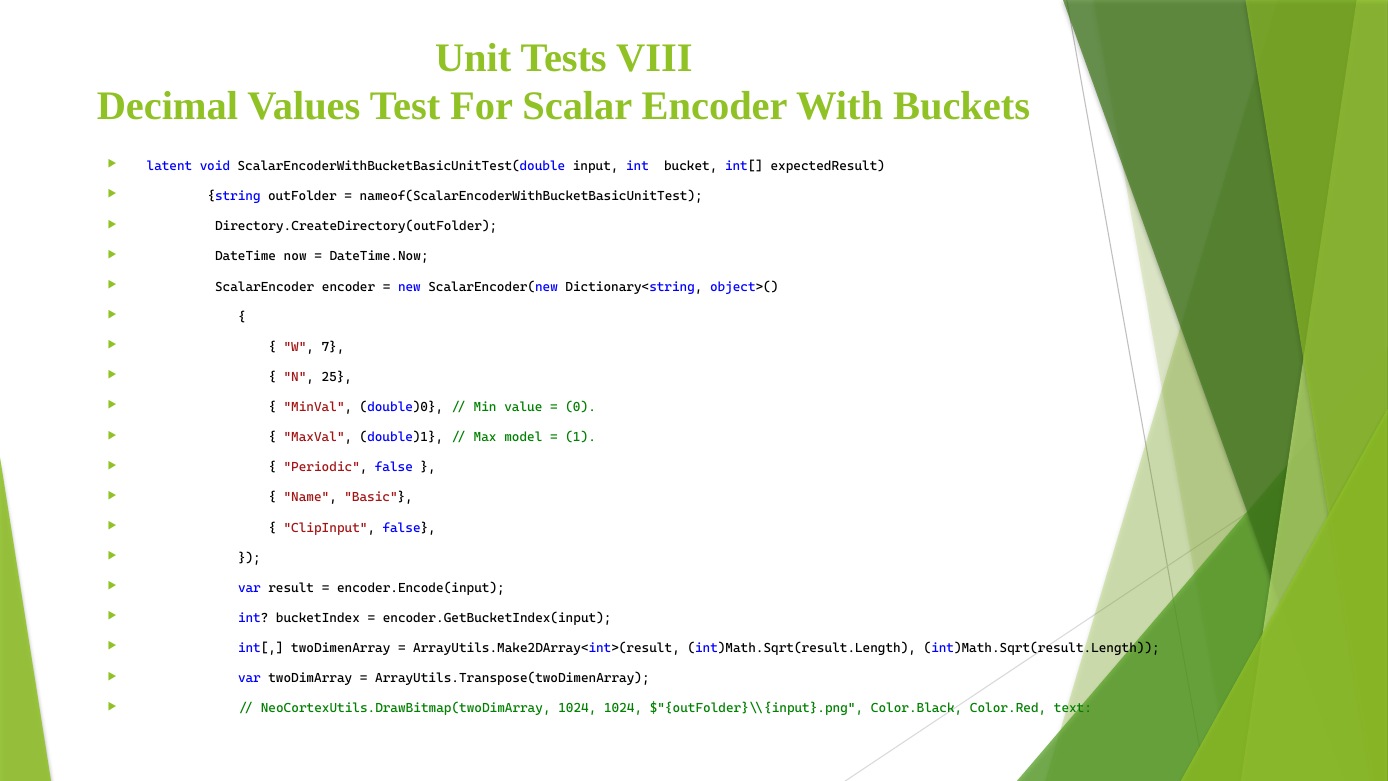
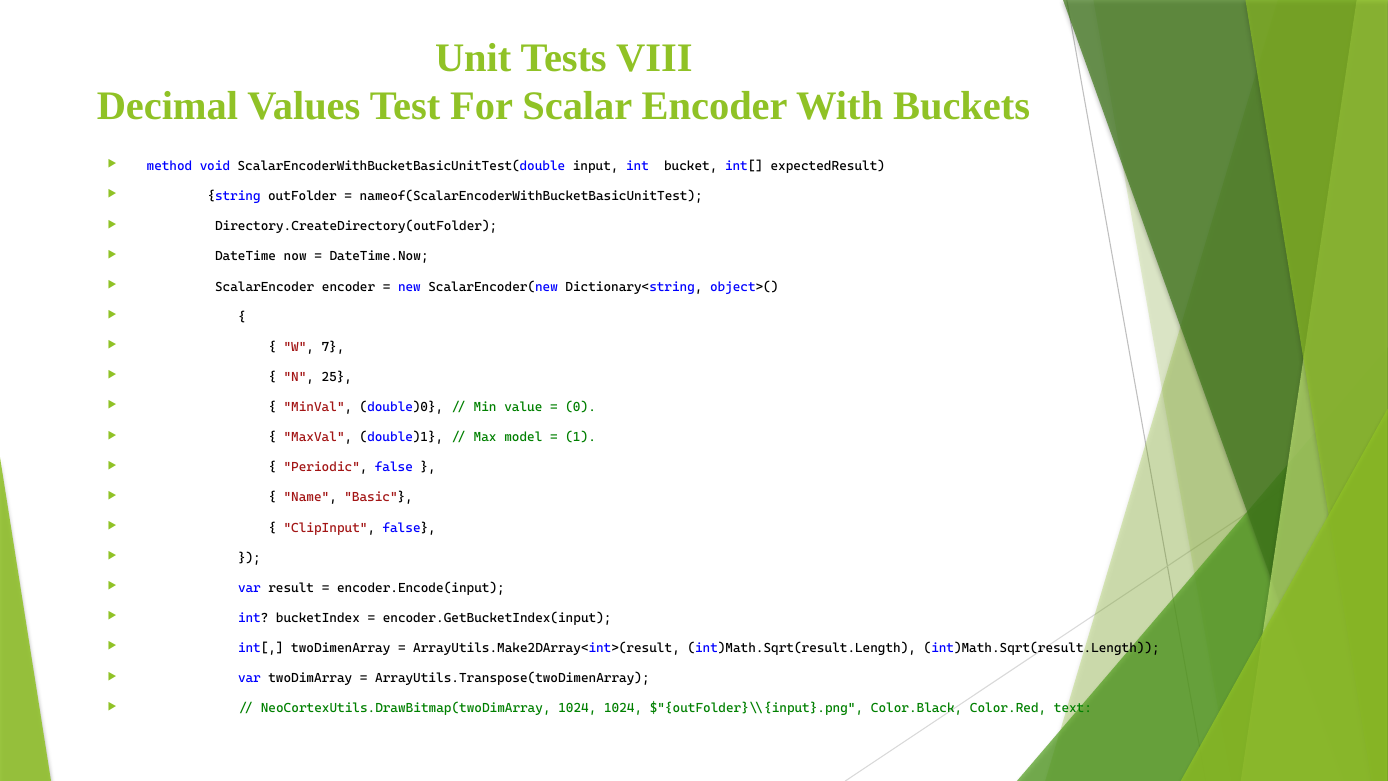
latent: latent -> method (170, 166)
